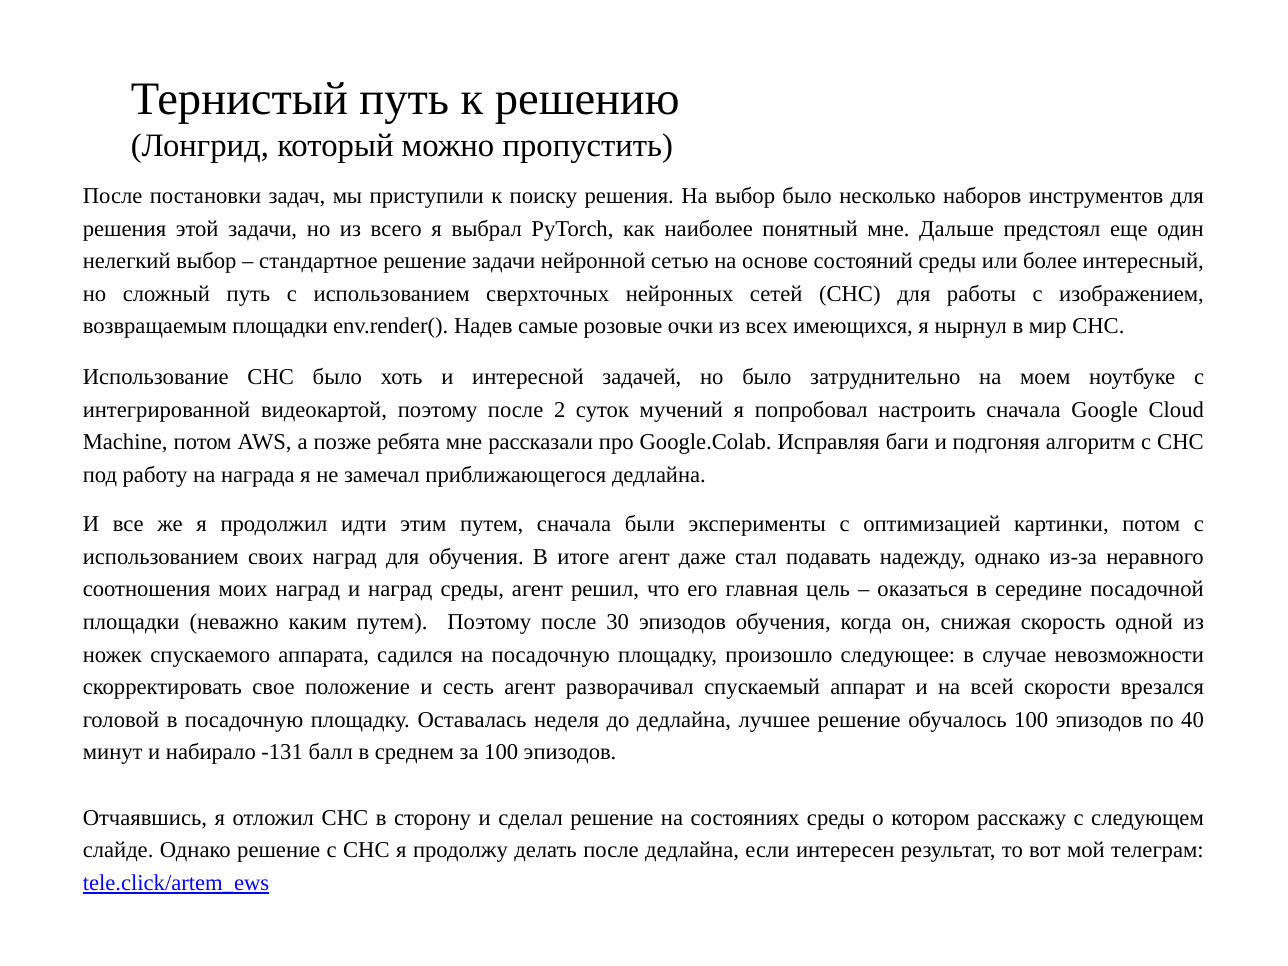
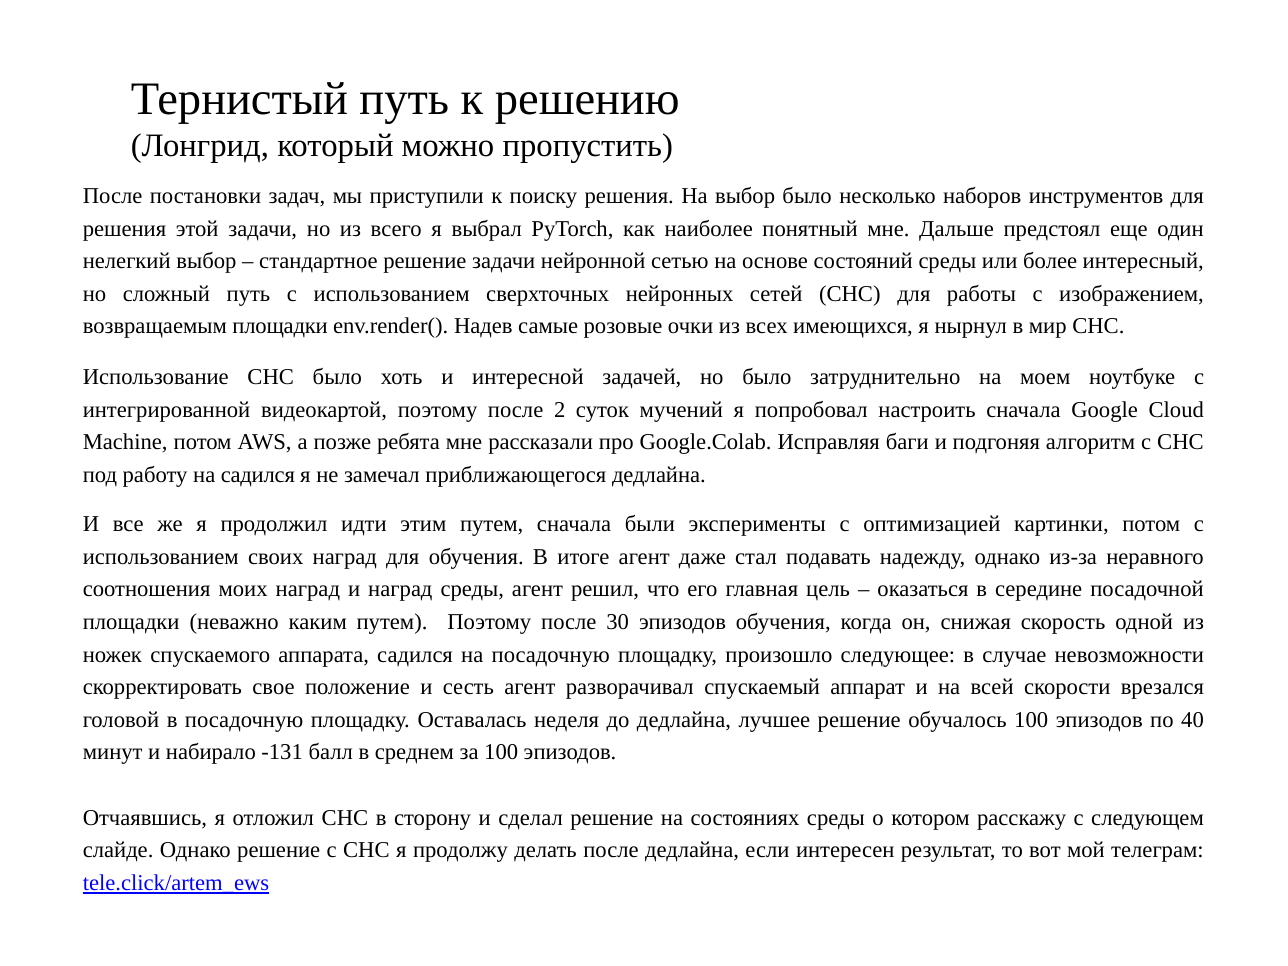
на награда: награда -> садился (258, 475)
